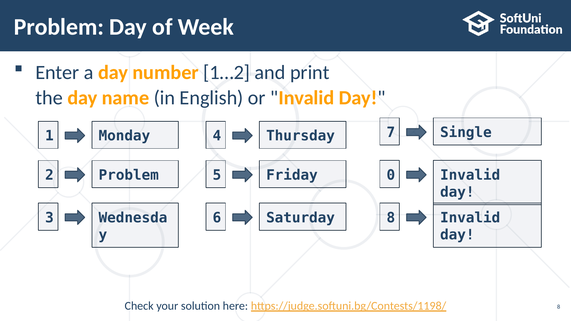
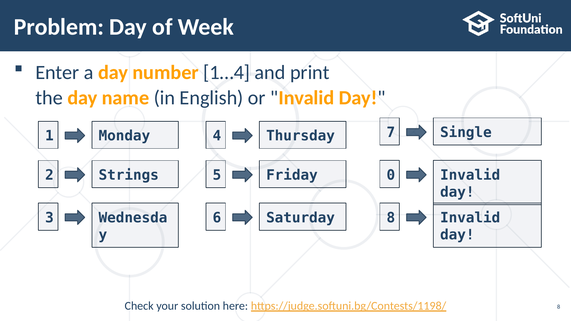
1…2: 1…2 -> 1…4 (227, 72)
2 Problem: Problem -> Strings (129, 175)
